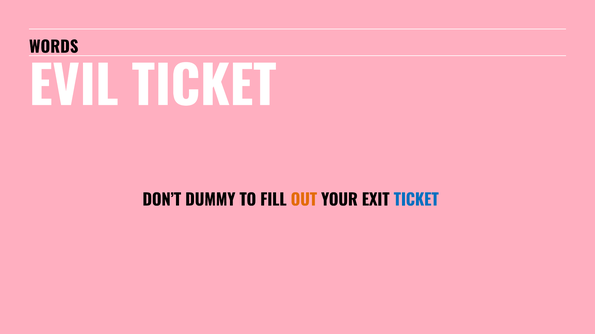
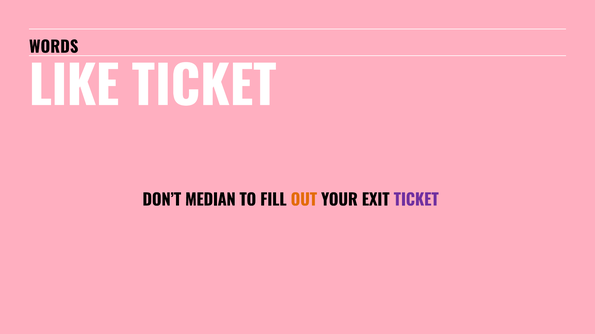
EVIL: EVIL -> LIKE (74, 88)
DUMMY: DUMMY -> MEDIAN (210, 200)
TICKET colour: blue -> purple (416, 200)
